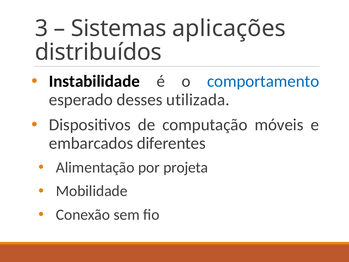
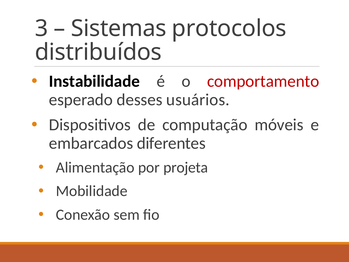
aplicações: aplicações -> protocolos (229, 28)
comportamento colour: blue -> red (263, 81)
utilizada: utilizada -> usuários (198, 100)
